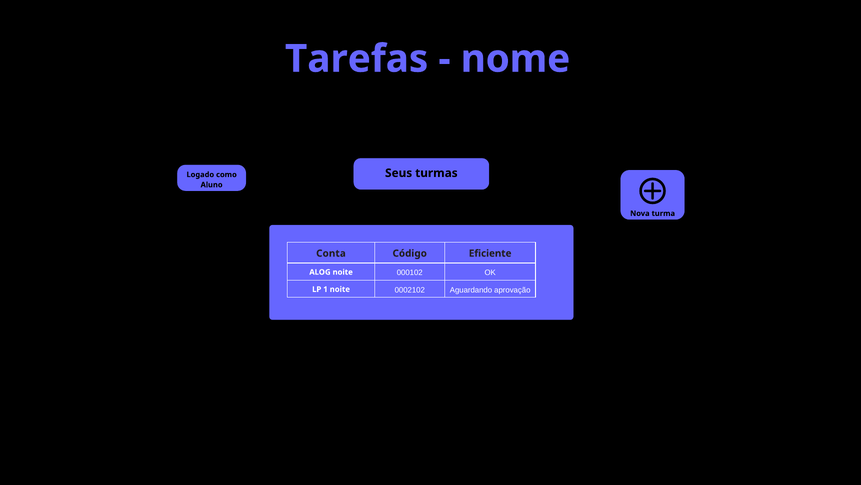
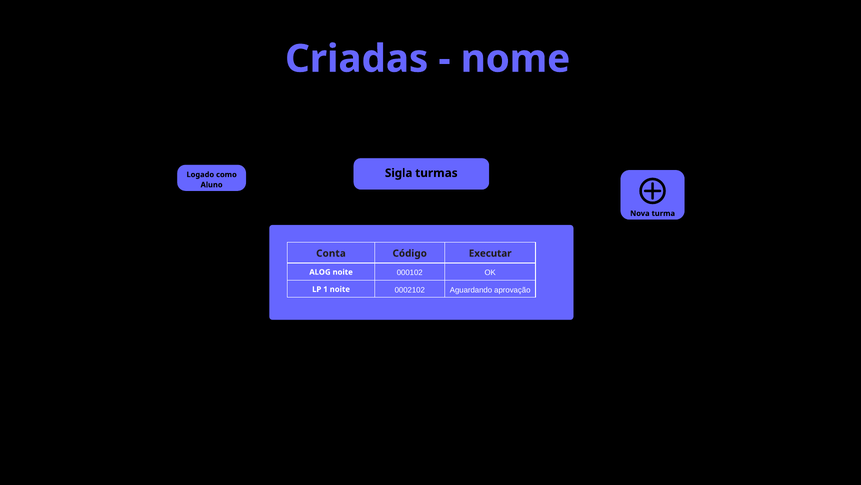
Tarefas: Tarefas -> Criadas (357, 59)
Seus: Seus -> Sigla (399, 173)
Eficiente: Eficiente -> Executar (490, 253)
